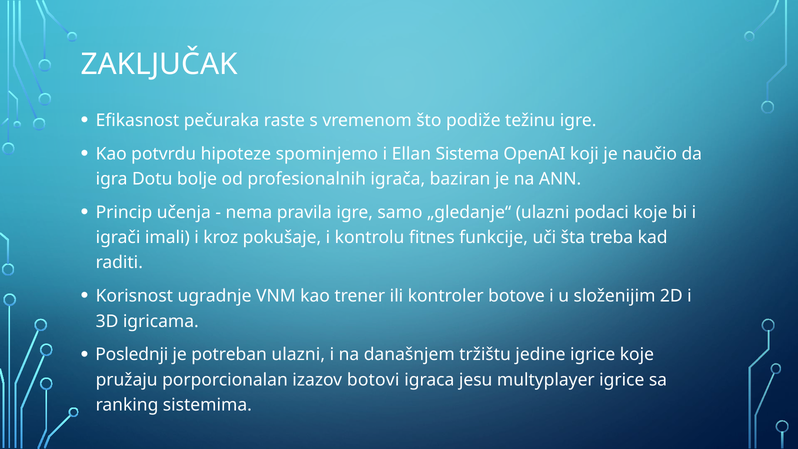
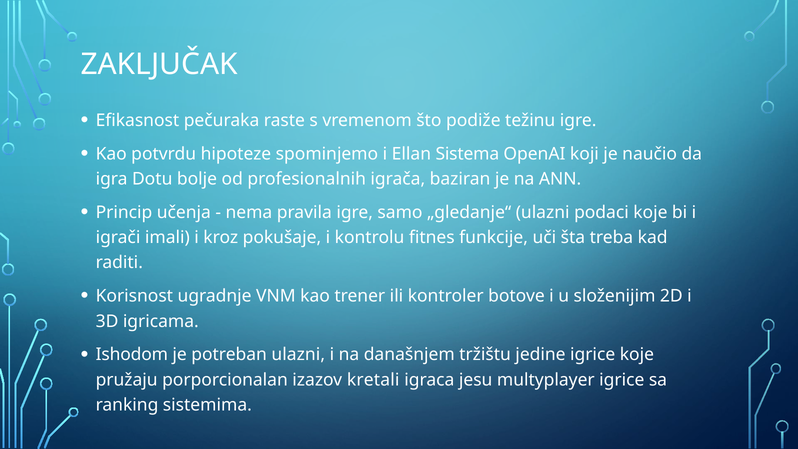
Poslednji: Poslednji -> Ishodom (132, 355)
botovi: botovi -> kretali (373, 380)
